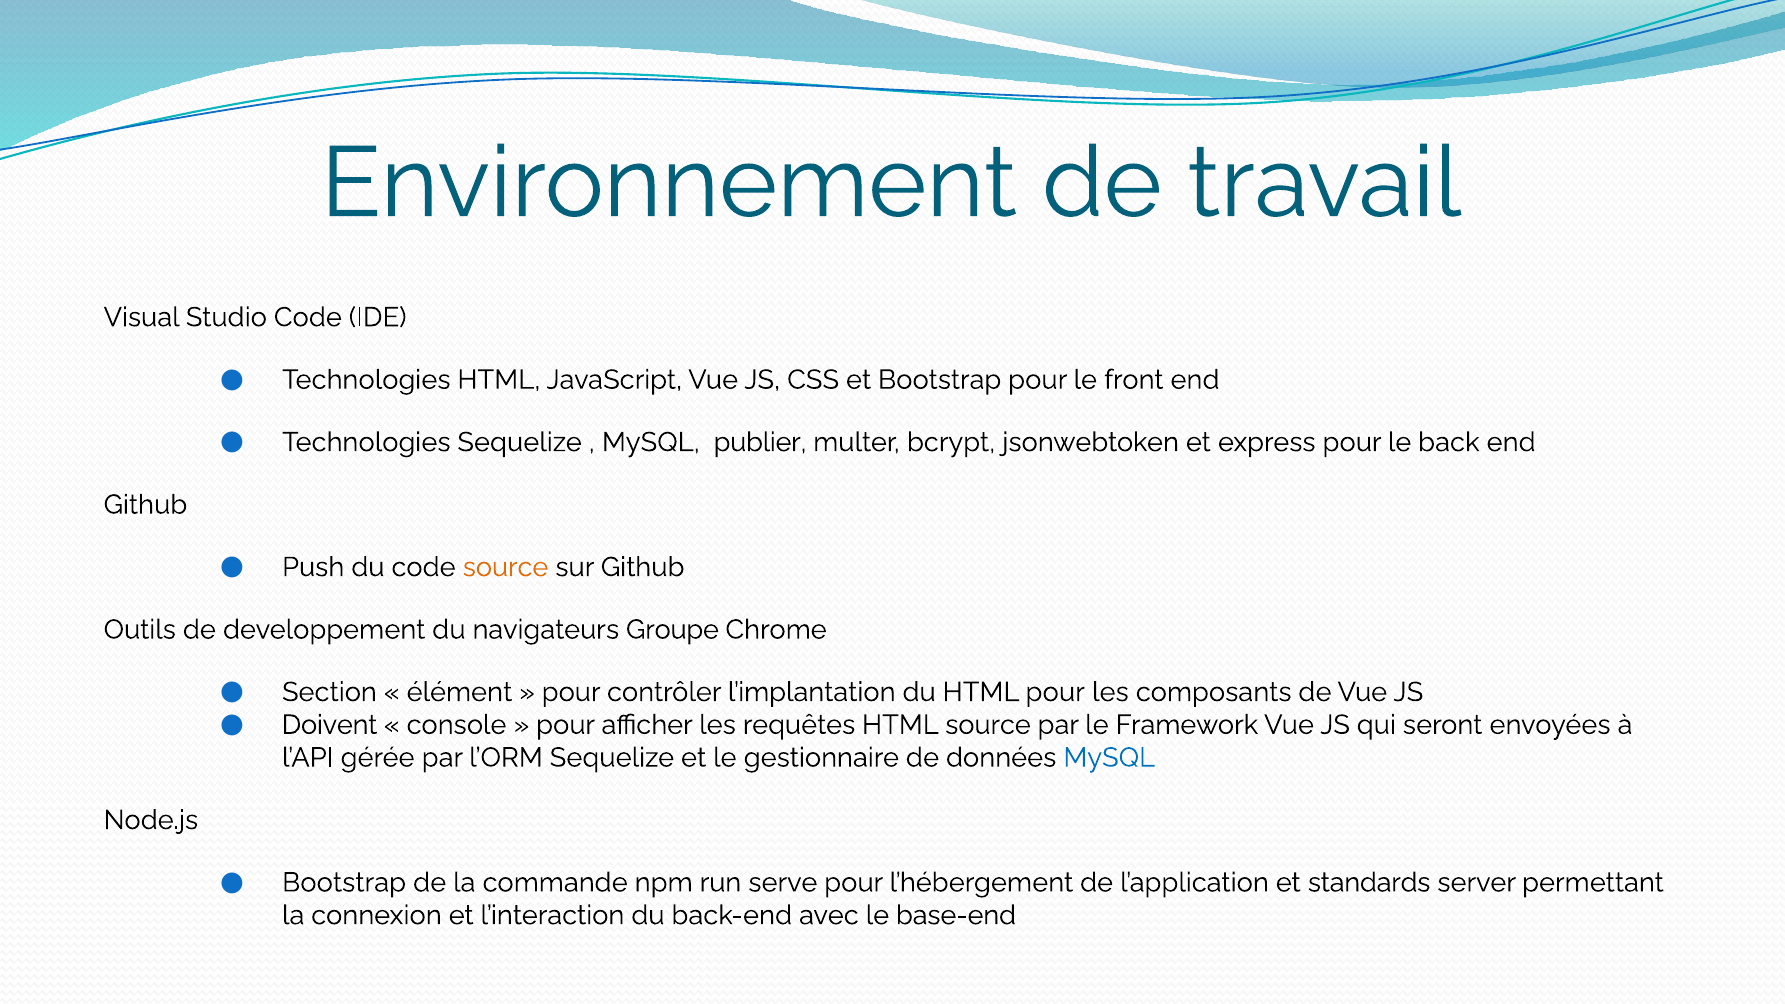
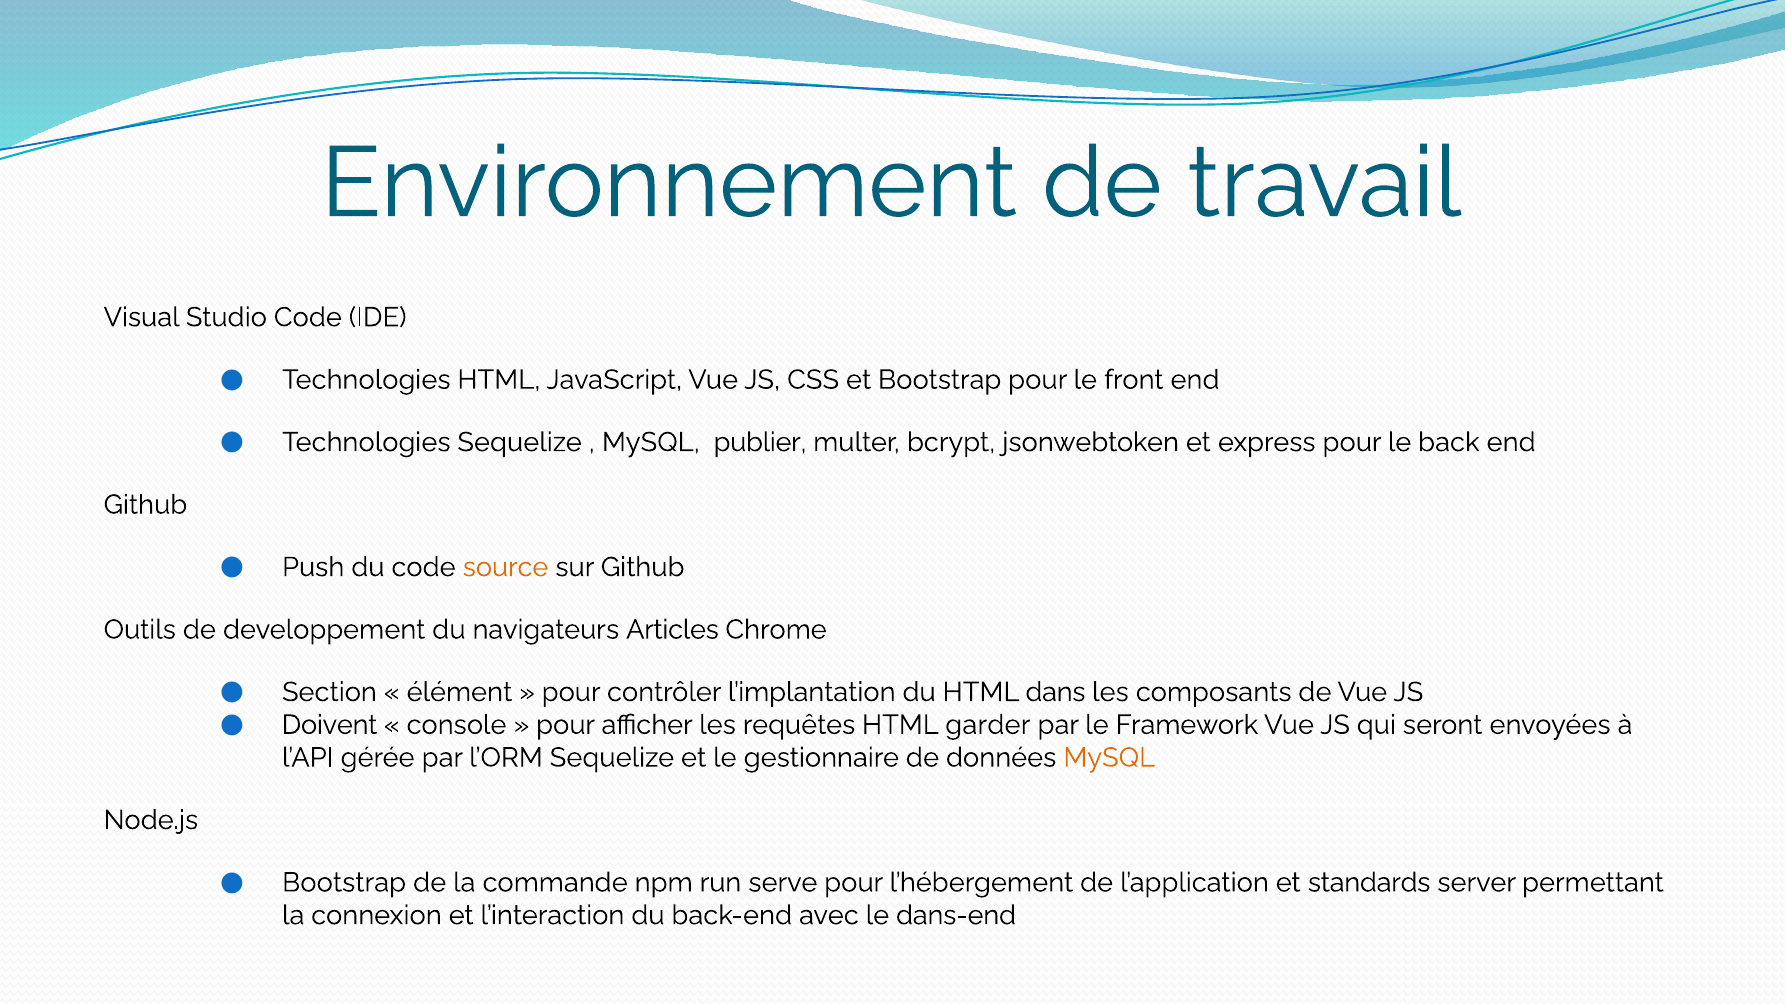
Groupe: Groupe -> Articles (672, 630)
HTML pour: pour -> dans (1055, 692)
HTML source: source -> garder (988, 725)
MySQL colour: blue -> orange (1109, 758)
base-end: base-end -> dans-end (956, 915)
